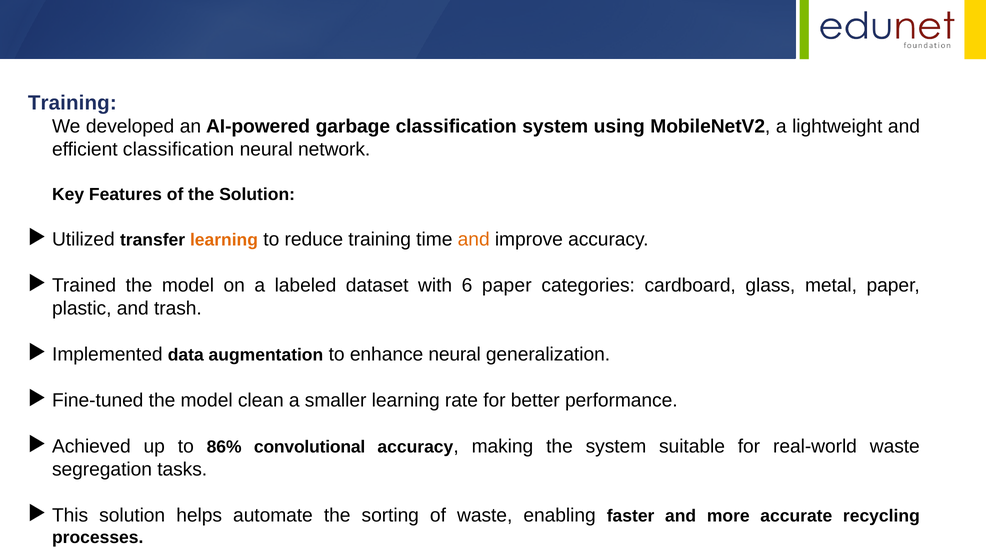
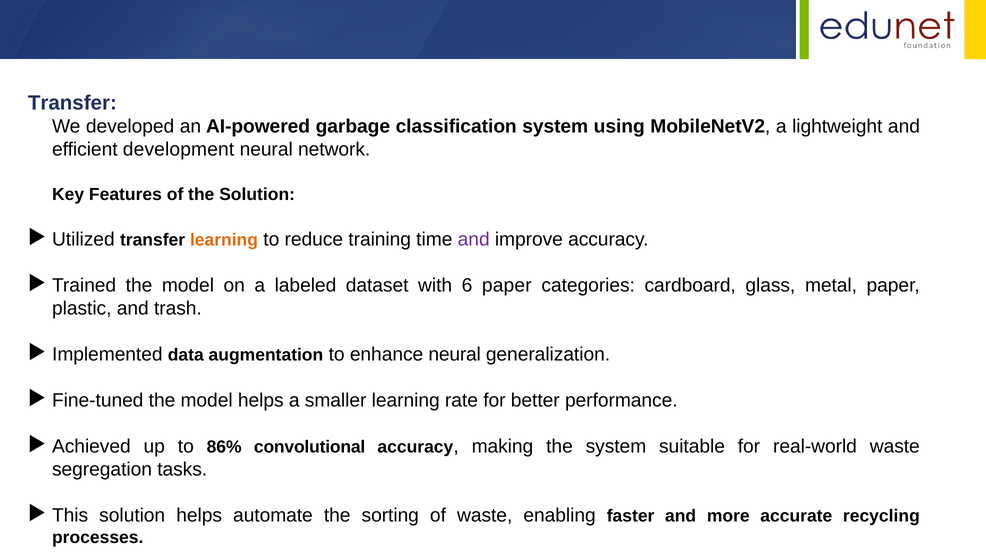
Training: Training -> Transfer (72, 103)
efficient classification: classification -> development (179, 149)
and colour: orange -> purple (474, 239)
model clean: clean -> helps (261, 400)
